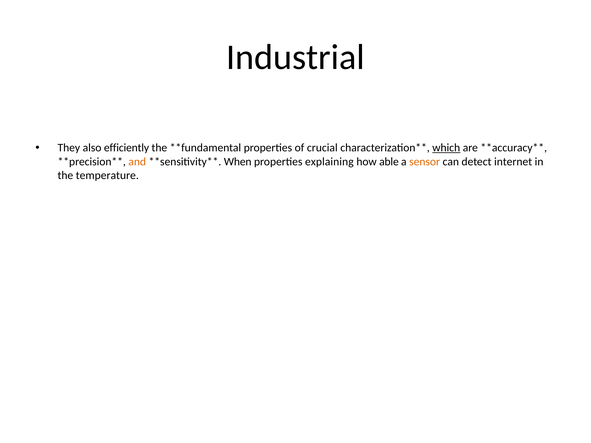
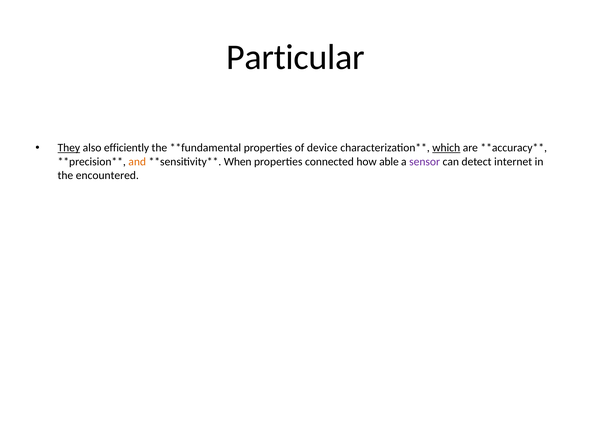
Industrial: Industrial -> Particular (296, 57)
They underline: none -> present (69, 148)
crucial: crucial -> device (322, 148)
explaining: explaining -> connected (329, 162)
sensor colour: orange -> purple (425, 162)
temperature: temperature -> encountered (107, 176)
